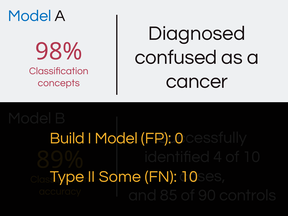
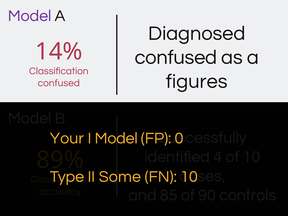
Model colour: blue -> purple (30, 16)
98%: 98% -> 14% (59, 52)
cancer: cancer -> figures (197, 81)
concepts: concepts -> confused (59, 83)
Build: Build -> Your (67, 138)
